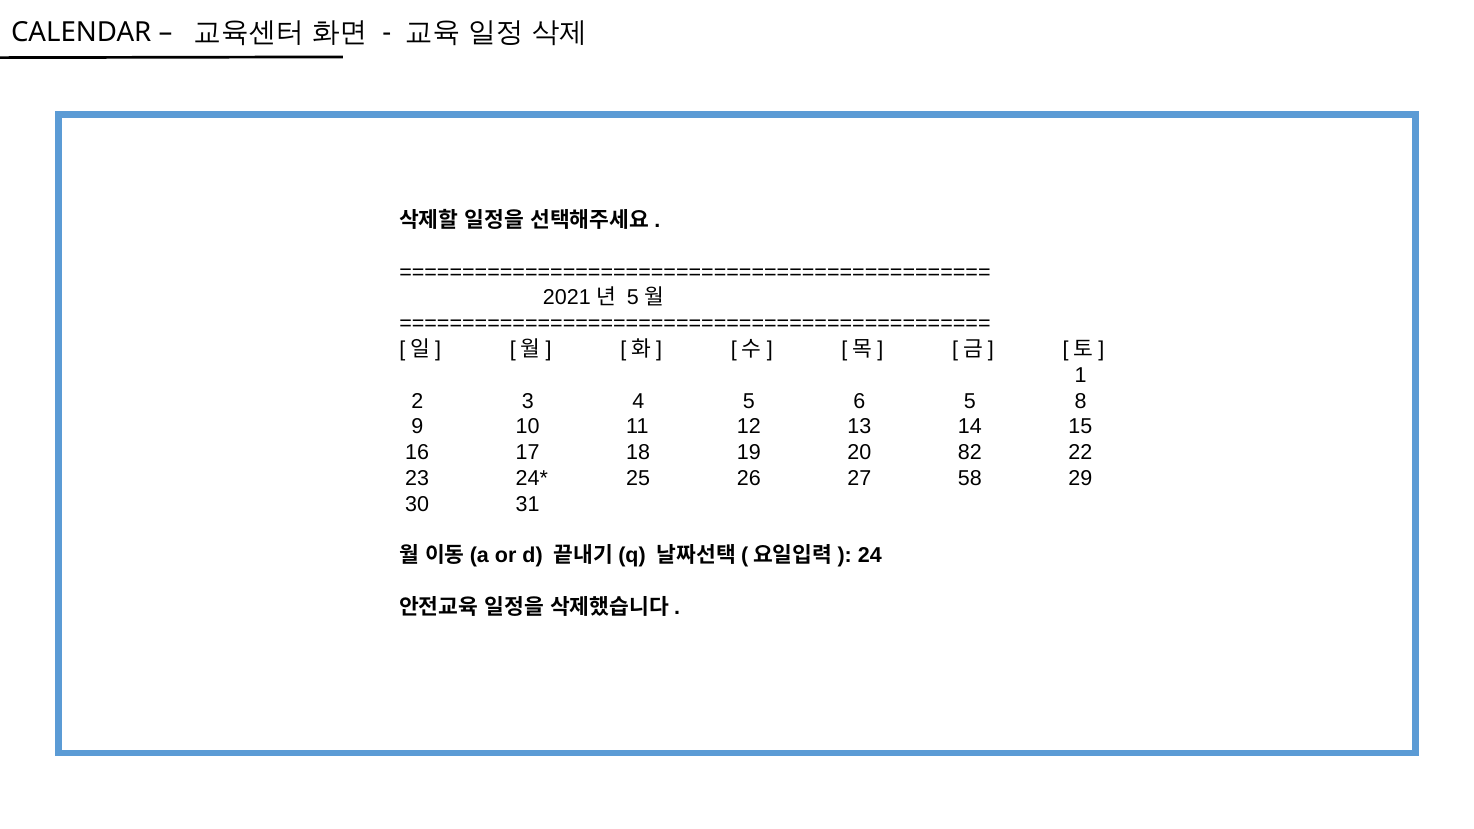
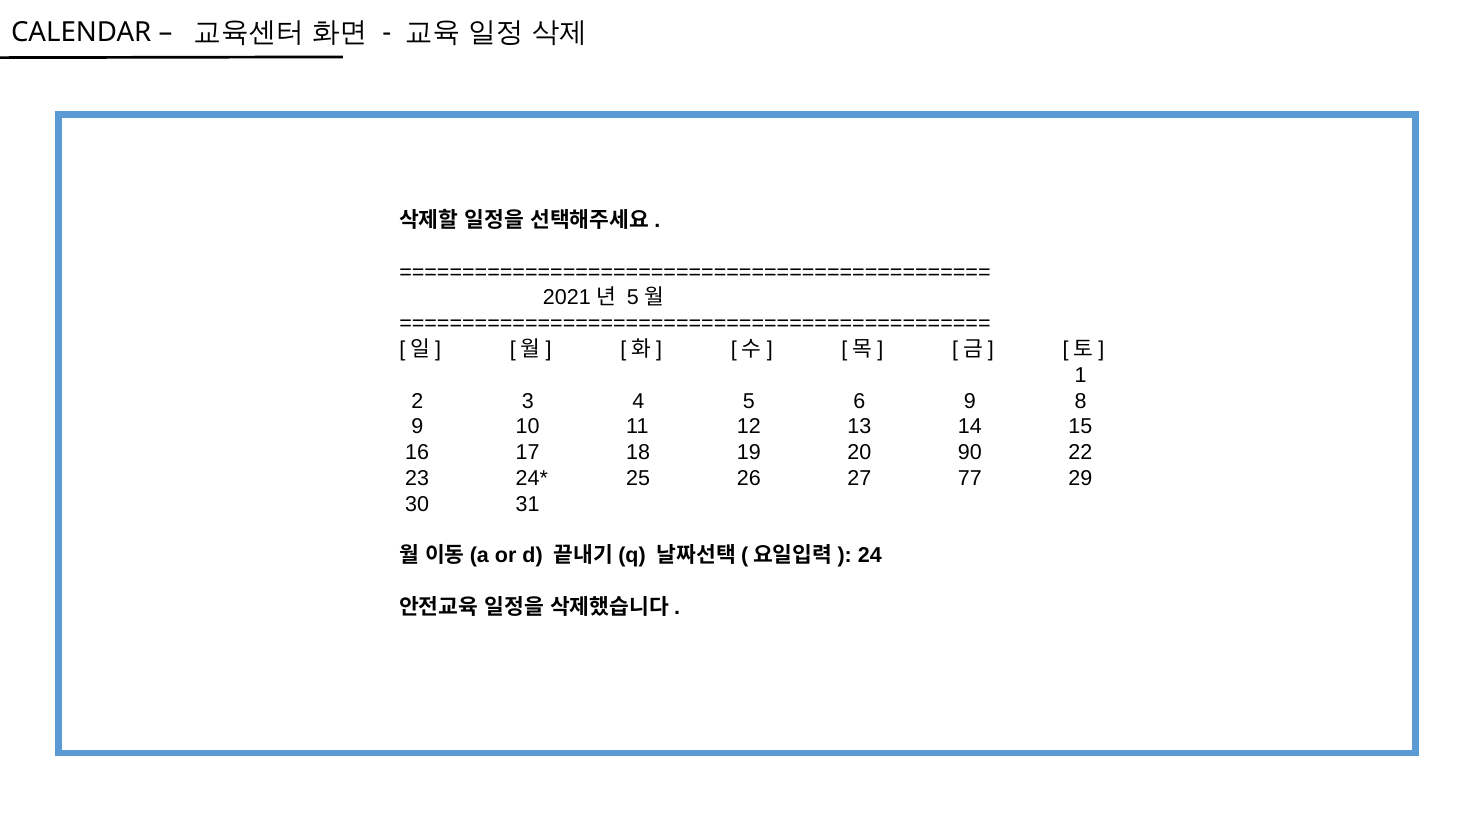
6 5: 5 -> 9 (970, 401)
82: 82 -> 90 (970, 453)
58: 58 -> 77 (970, 479)
